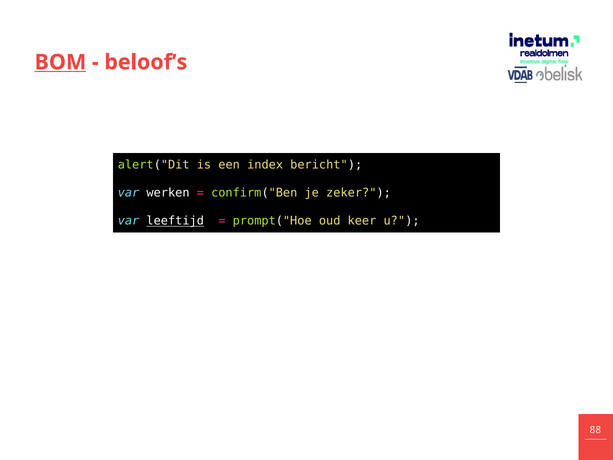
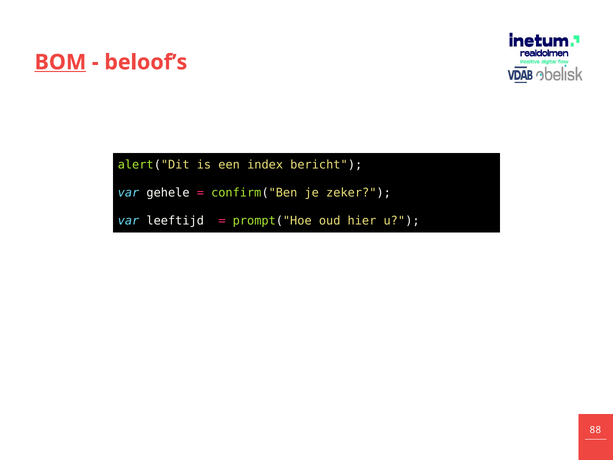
werken: werken -> gehele (168, 193)
leeftijd underline: present -> none (175, 221)
keer: keer -> hier (362, 221)
